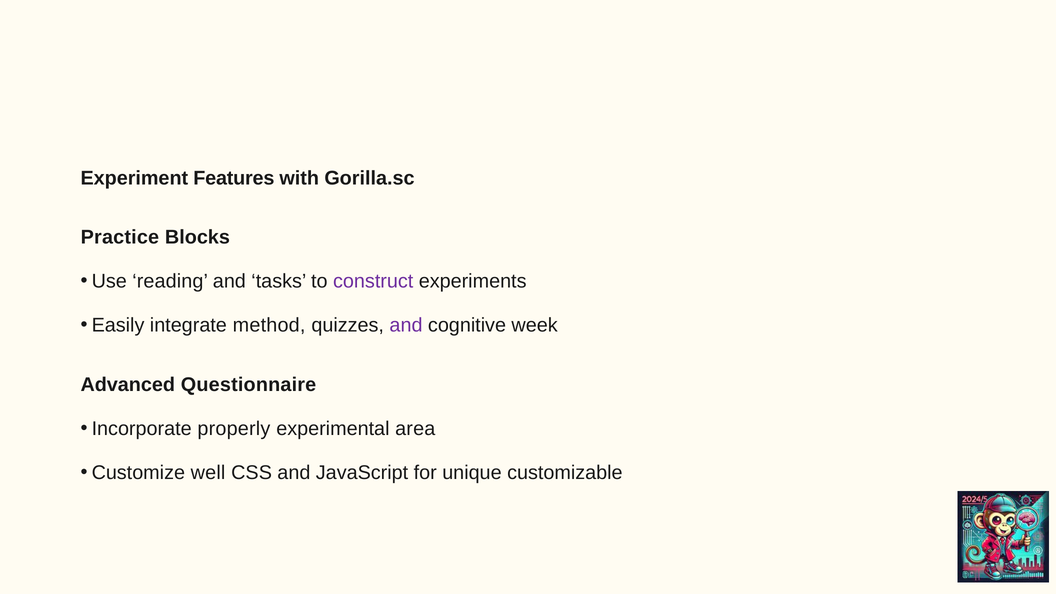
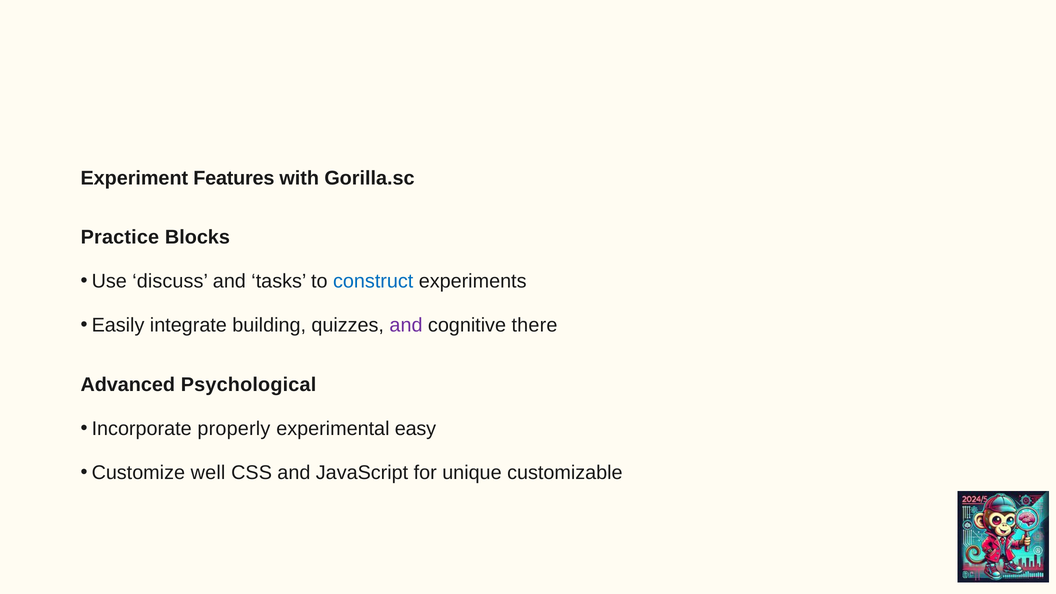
reading: reading -> discuss (170, 281)
construct colour: purple -> blue (373, 281)
method: method -> building (269, 325)
week: week -> there (535, 325)
Questionnaire: Questionnaire -> Psychological (249, 385)
area: area -> easy (415, 429)
